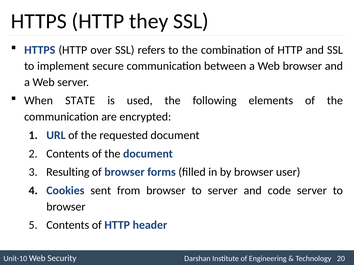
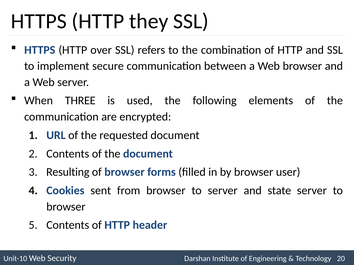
STATE: STATE -> THREE (80, 101)
code: code -> state (279, 191)
